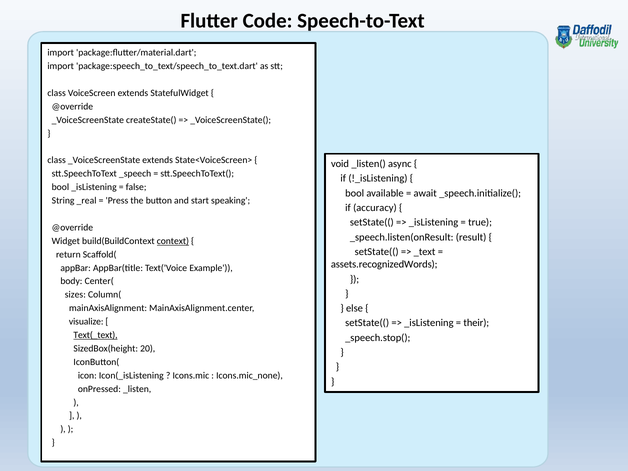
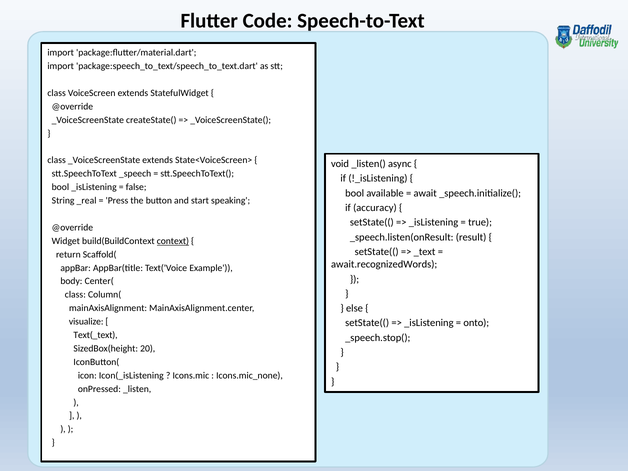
assets.recognizedWords: assets.recognizedWords -> await.recognizedWords (384, 264)
sizes: sizes -> class (75, 295)
their: their -> onto (476, 323)
Text(_text underline: present -> none (96, 335)
